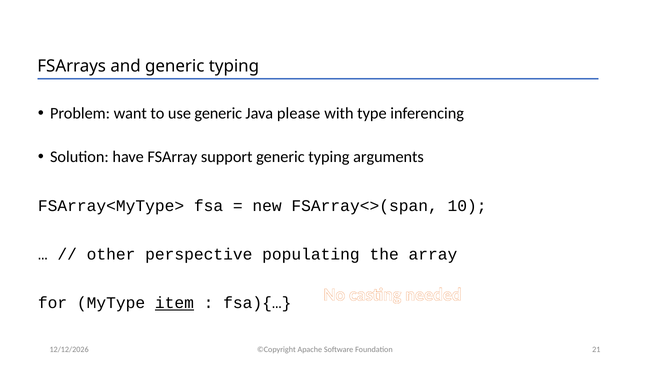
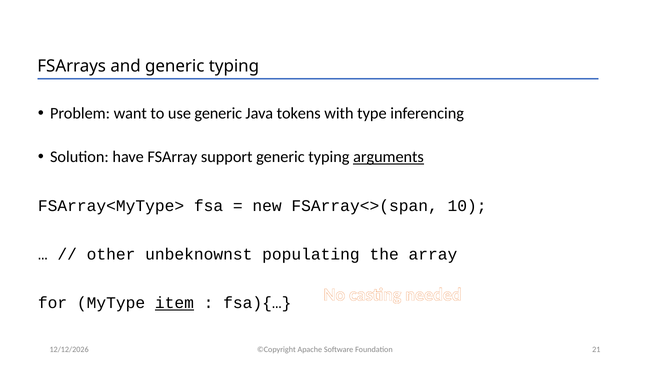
please: please -> tokens (299, 113)
arguments underline: none -> present (388, 157)
perspective: perspective -> unbeknownst (199, 254)
